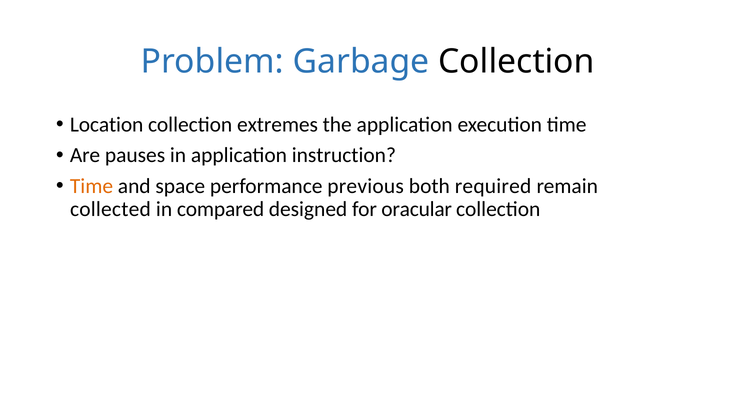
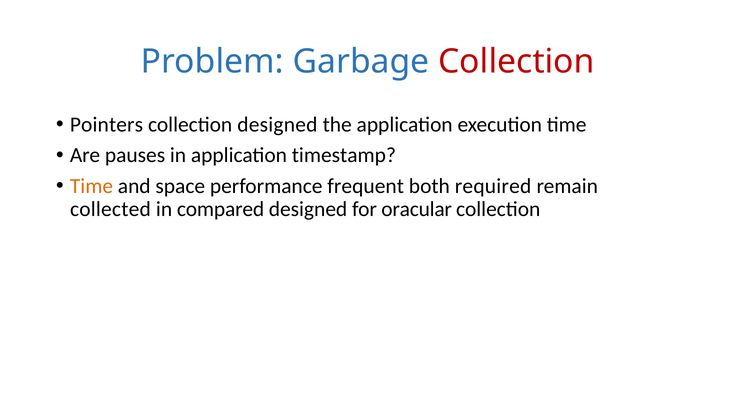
Collection colour: black -> red (516, 62)
Location: Location -> Pointers (107, 124)
collection extremes: extremes -> designed (277, 124)
instruction: instruction -> timestamp (344, 155)
previous: previous -> frequent (366, 186)
